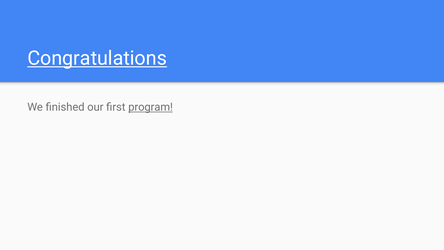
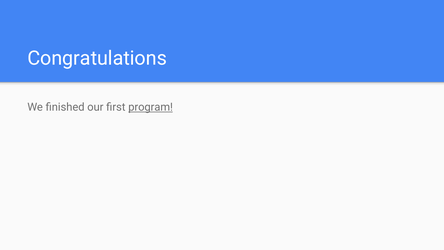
Congratulations underline: present -> none (97, 58)
